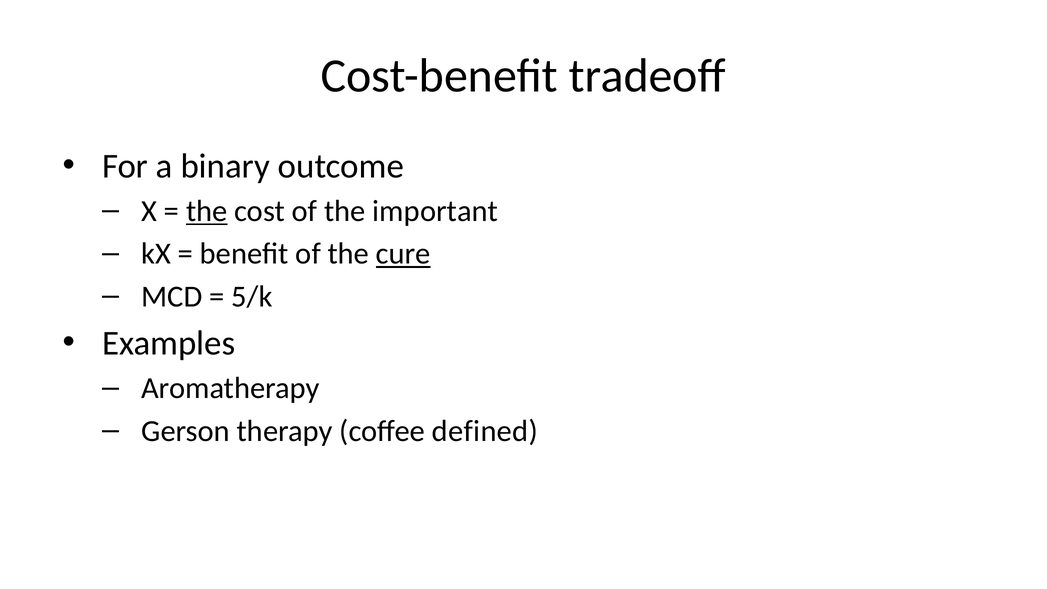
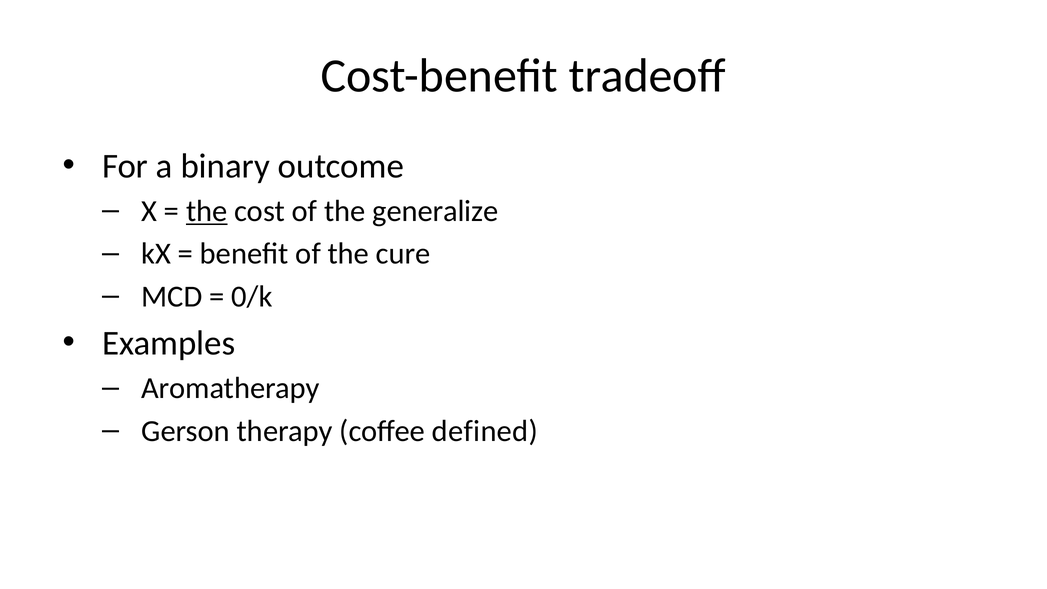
important: important -> generalize (435, 211)
cure underline: present -> none (403, 254)
5/k: 5/k -> 0/k (252, 297)
